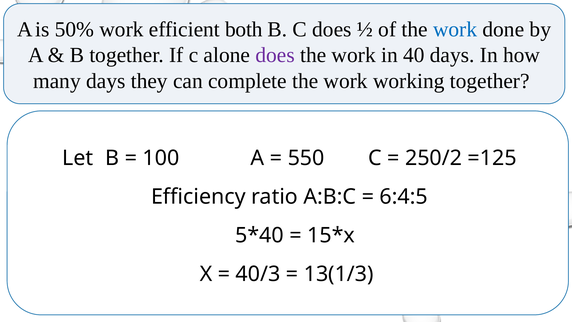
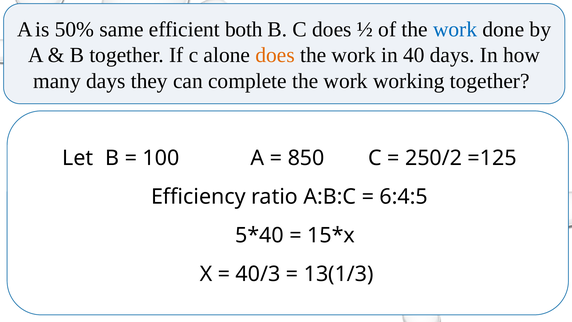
50% work: work -> same (122, 29)
does colour: purple -> orange (275, 55)
550: 550 -> 850 (306, 158)
